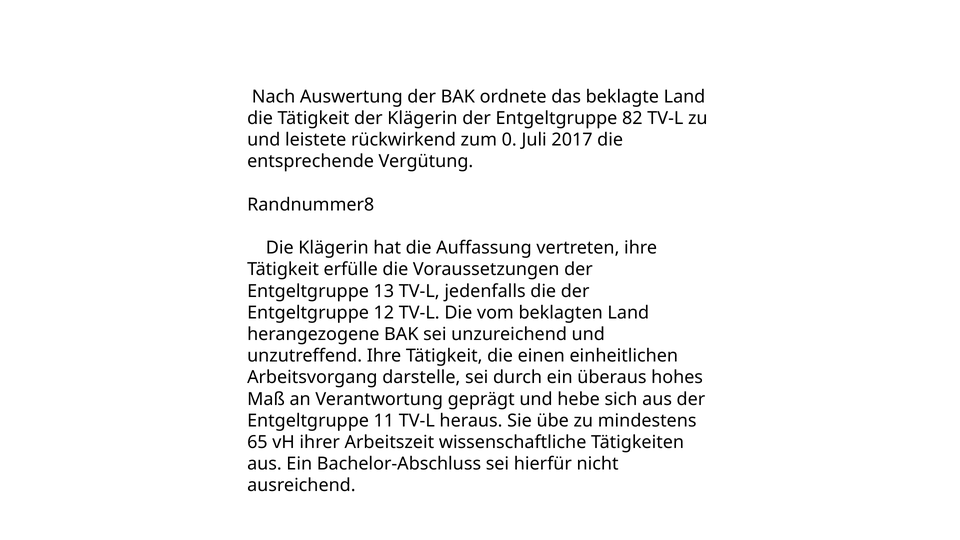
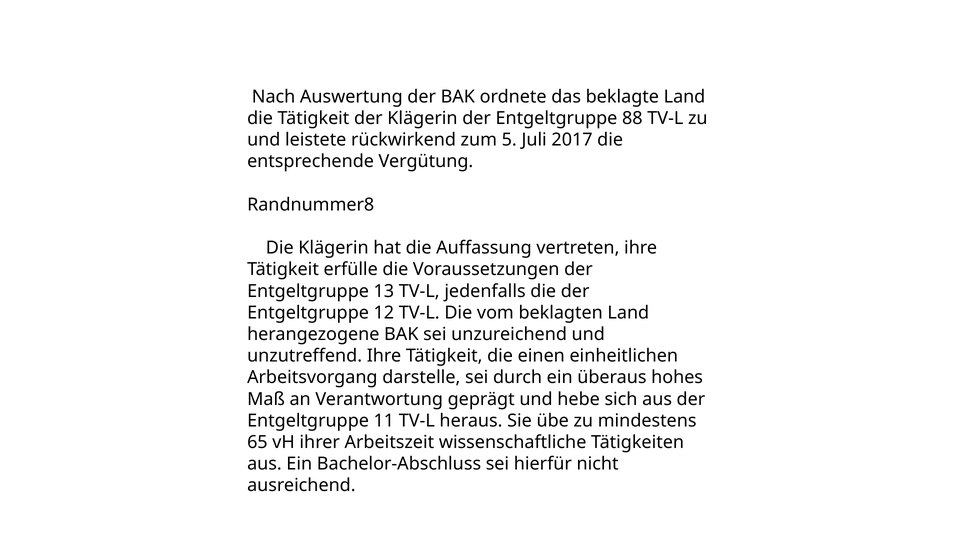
82: 82 -> 88 (632, 118)
0: 0 -> 5 (509, 140)
